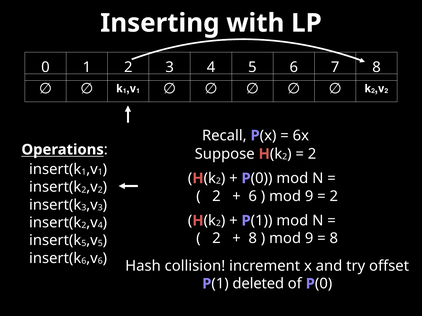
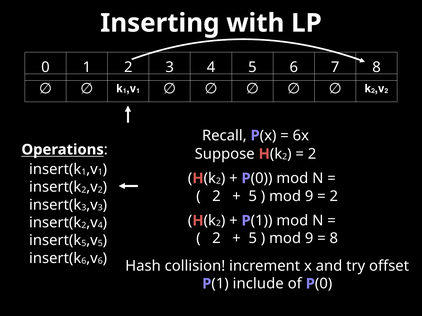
6: 6 -> 5 (253, 196)
8: 8 -> 5 (253, 239)
deleted: deleted -> include (258, 284)
